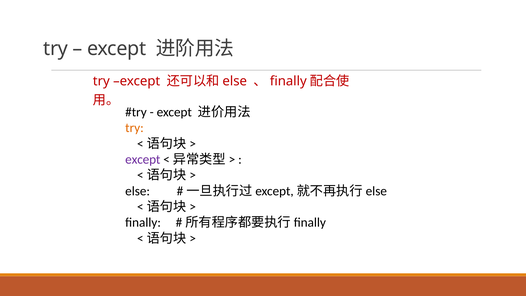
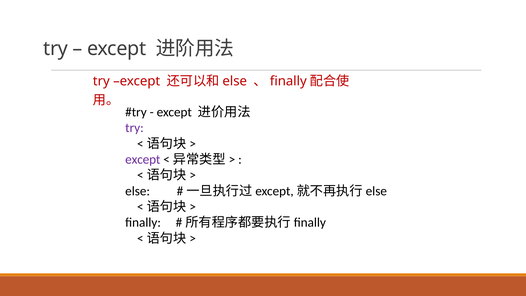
try colour: orange -> purple (134, 128)
